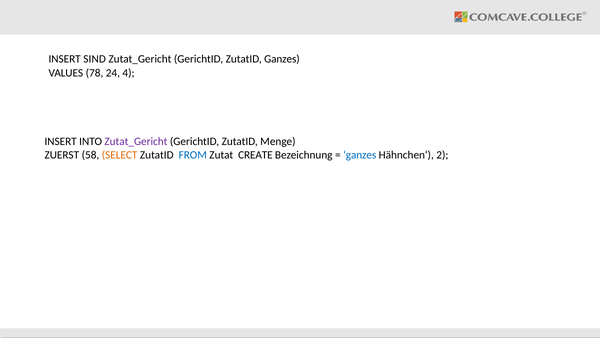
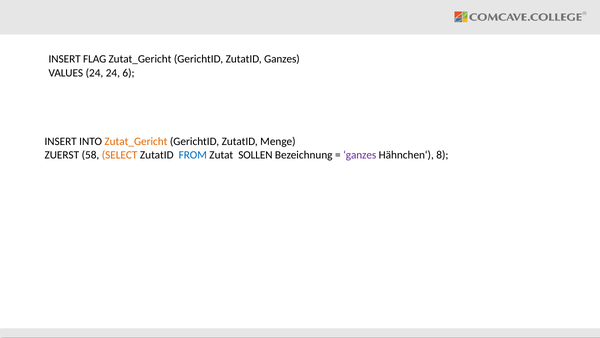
SIND: SIND -> FLAG (95, 59)
VALUES 78: 78 -> 24 (94, 73)
4: 4 -> 6 (129, 73)
Zutat_Gericht colour: purple -> orange (136, 141)
CREATE: CREATE -> SOLLEN (255, 155)
ganzes colour: blue -> purple (360, 155)
2: 2 -> 8 (442, 155)
